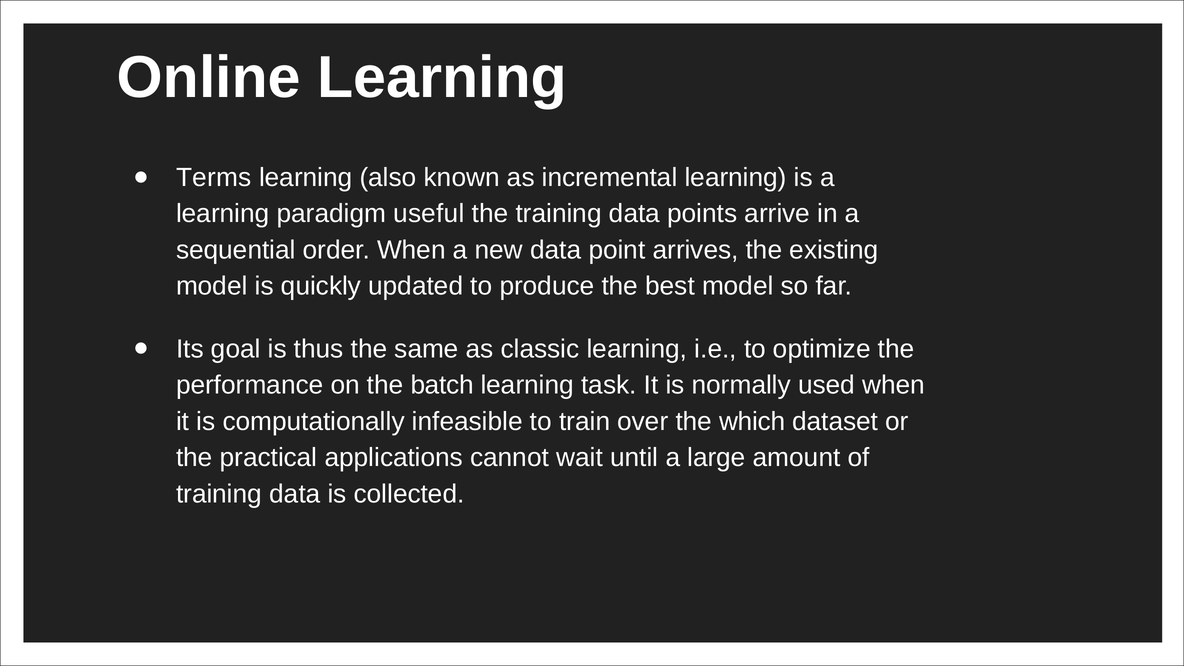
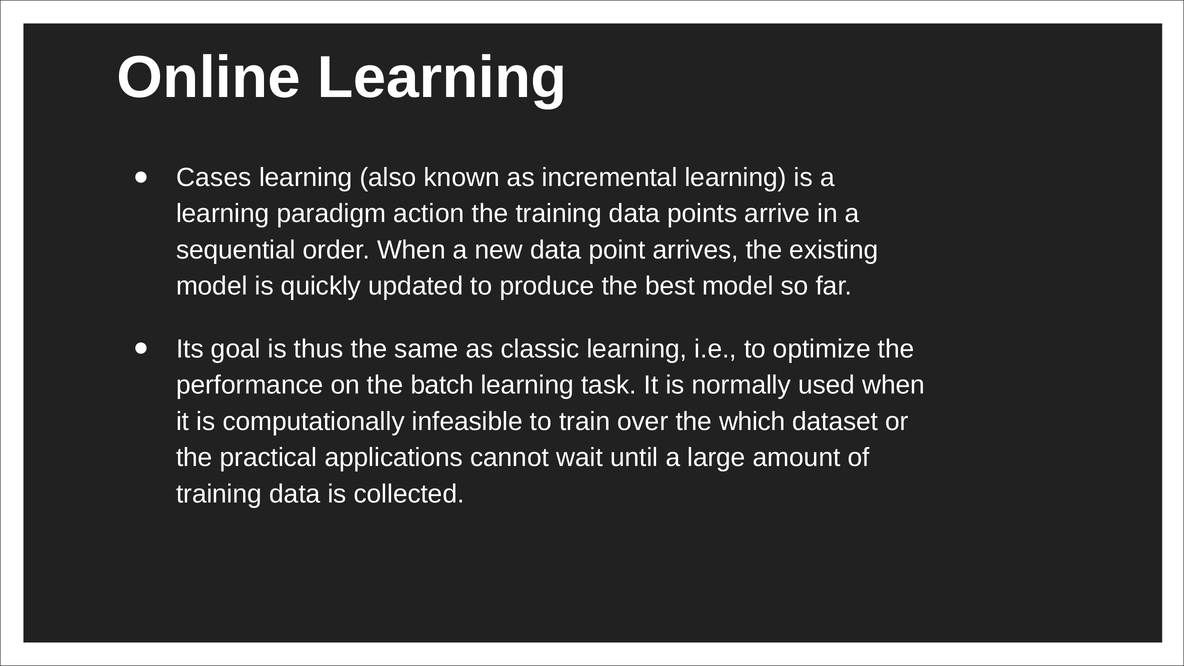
Terms: Terms -> Cases (214, 178)
useful: useful -> action (429, 214)
